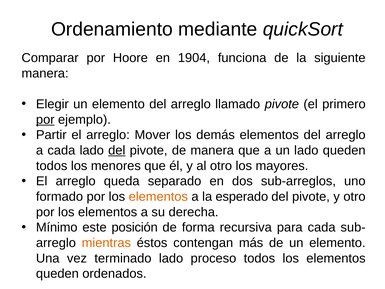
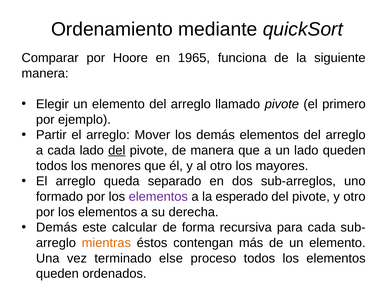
1904: 1904 -> 1965 (194, 58)
por underline: present -> none (45, 119)
elementos colour: orange -> purple (158, 196)
Mínimo: Mínimo -> Demás (57, 227)
posición: posición -> calcular (135, 227)
terminado lado: lado -> else (171, 258)
